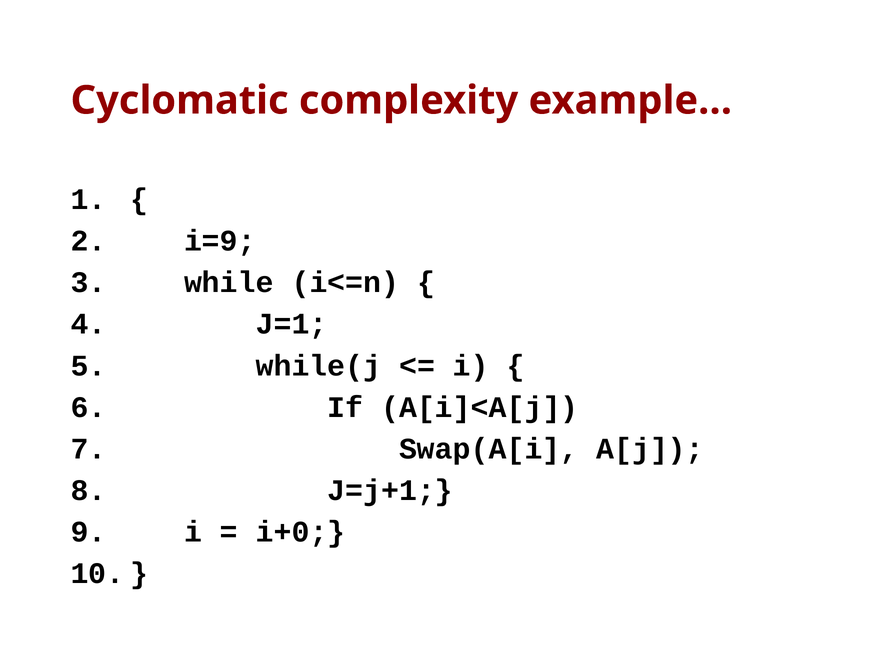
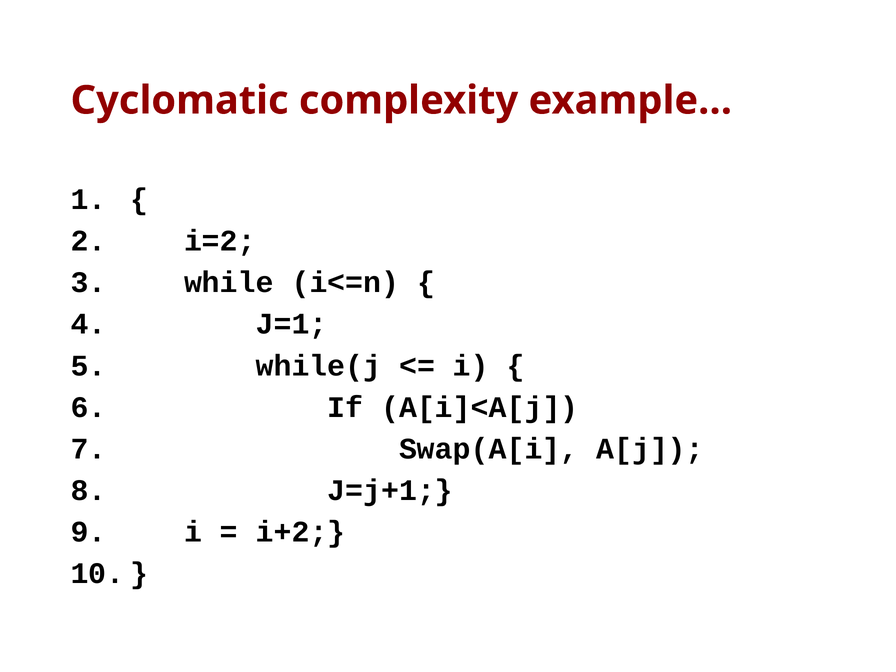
i=9: i=9 -> i=2 (220, 241)
i+0: i+0 -> i+2 (301, 532)
